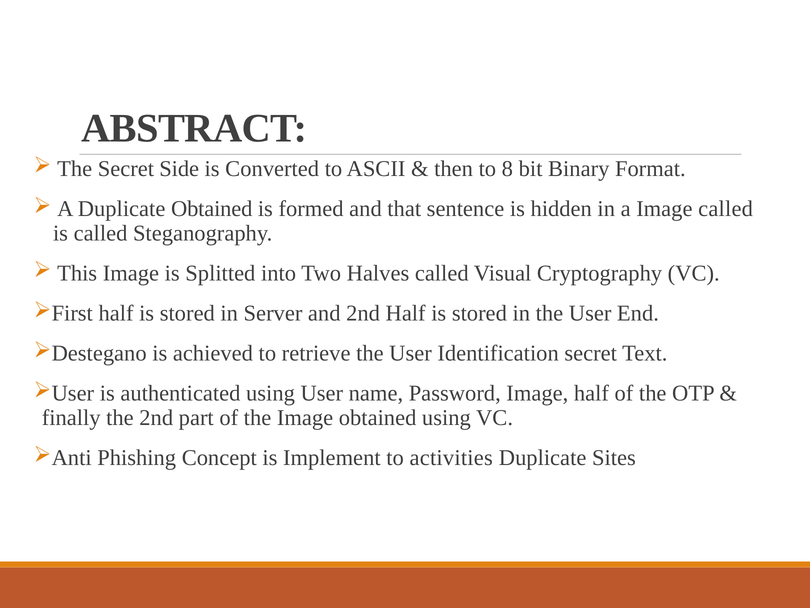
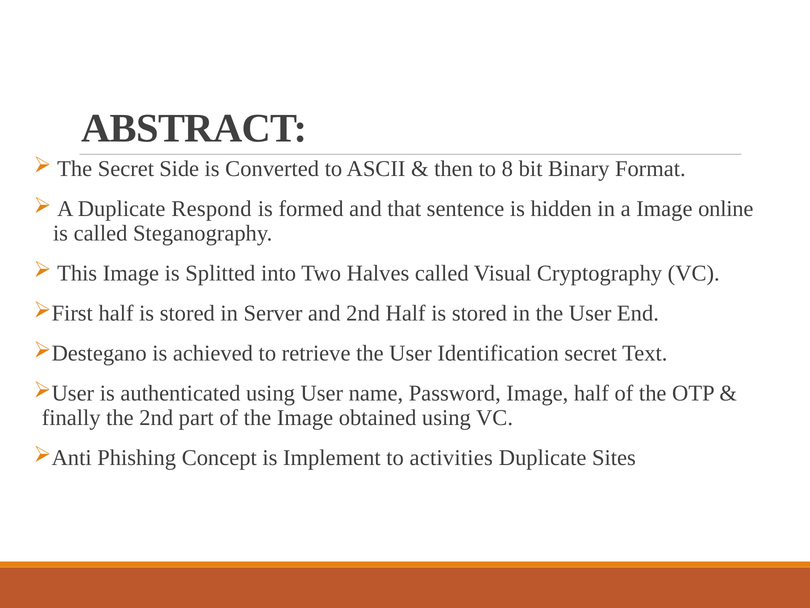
Duplicate Obtained: Obtained -> Respond (212, 209)
Image called: called -> online (726, 209)
